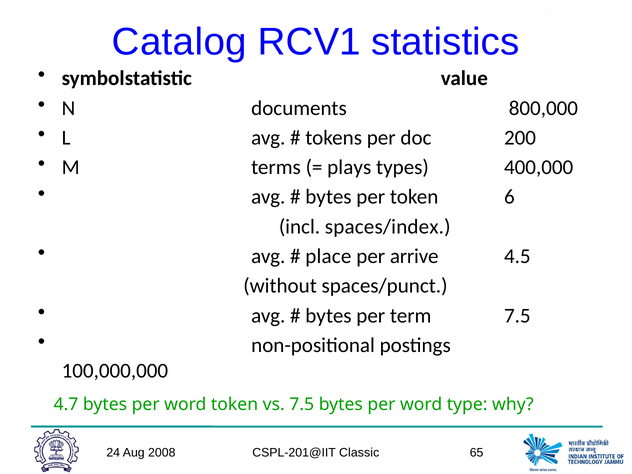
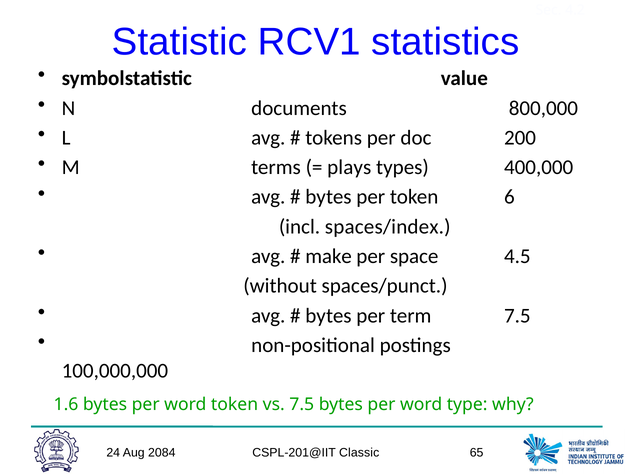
Catalog: Catalog -> Statistic (179, 42)
place: place -> make (329, 256)
arrive: arrive -> space (414, 256)
4.7: 4.7 -> 1.6 (66, 405)
2008: 2008 -> 2084 (162, 452)
